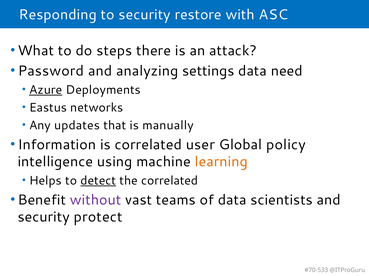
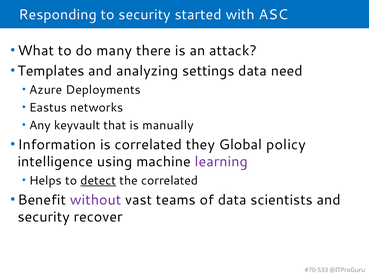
restore: restore -> started (198, 15)
steps: steps -> many (114, 51)
Password: Password -> Templates (51, 71)
Azure underline: present -> none (46, 90)
updates: updates -> keyvault (77, 126)
user: user -> they (200, 145)
learning colour: orange -> purple (221, 162)
protect: protect -> recover (98, 218)
